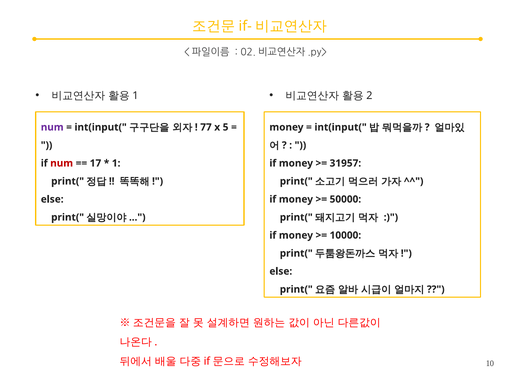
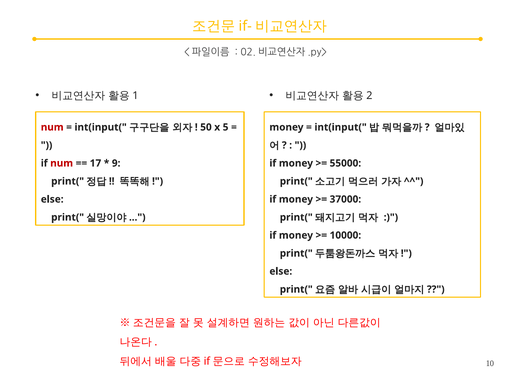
num colour: purple -> red (52, 127)
77: 77 -> 50 (206, 127)
1: 1 -> 9 (116, 163)
31957: 31957 -> 55000 (345, 163)
50000: 50000 -> 37000 (345, 199)
